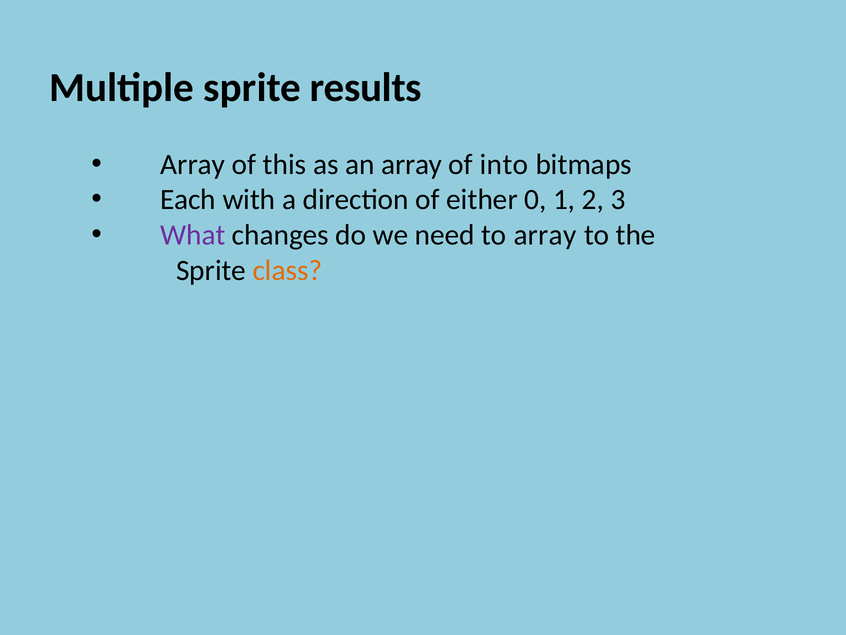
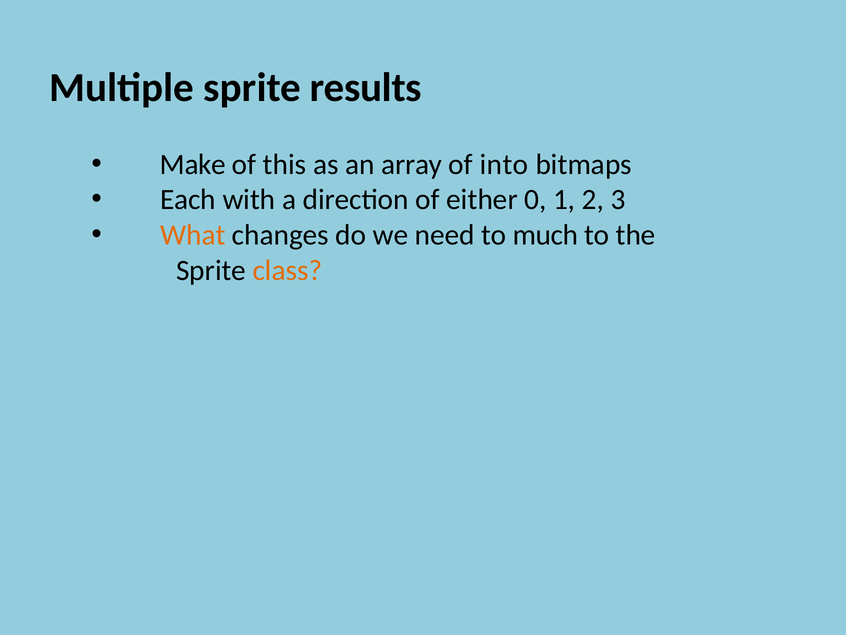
Array: Array -> Make (193, 164)
What colour: purple -> orange (193, 235)
to array: array -> much (545, 235)
